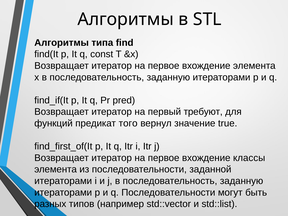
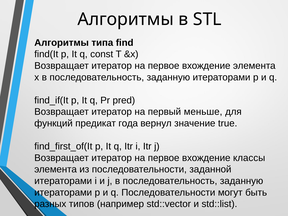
требуют: требуют -> меньше (203, 112)
того: того -> года (128, 123)
